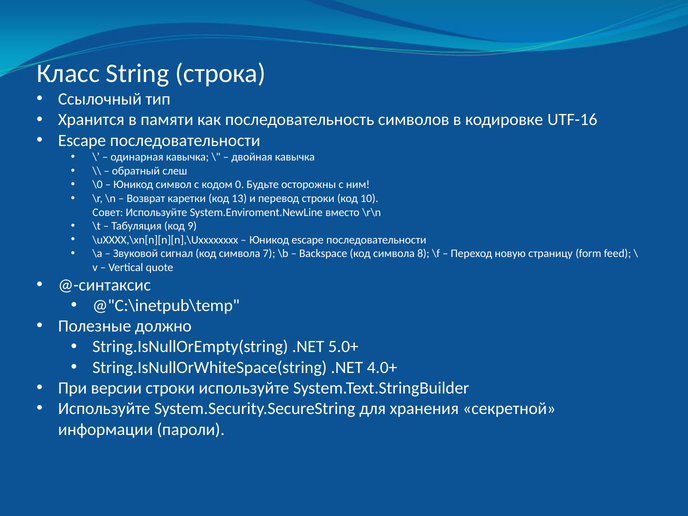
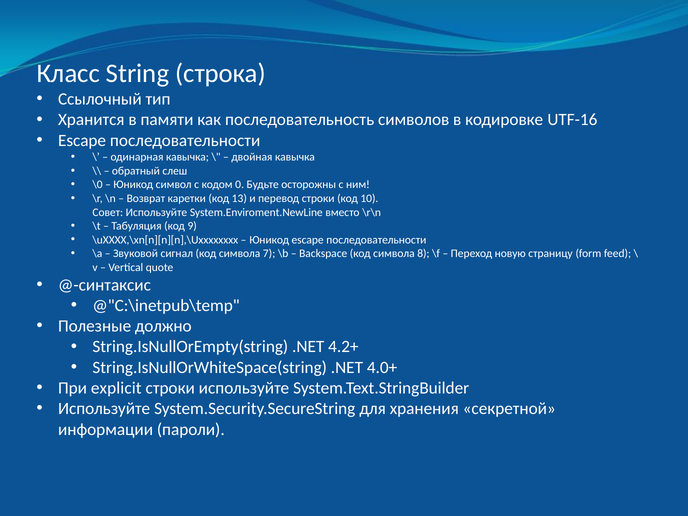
5.0+: 5.0+ -> 4.2+ (343, 347)
версии: версии -> explicit (116, 388)
